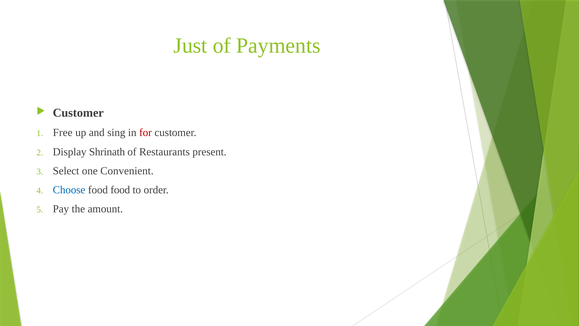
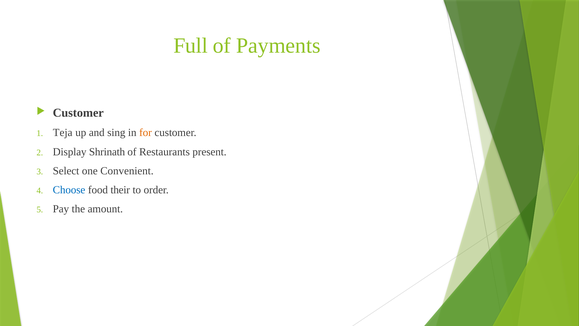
Just: Just -> Full (191, 46)
Free: Free -> Teja (63, 133)
for colour: red -> orange (146, 133)
food food: food -> their (120, 190)
